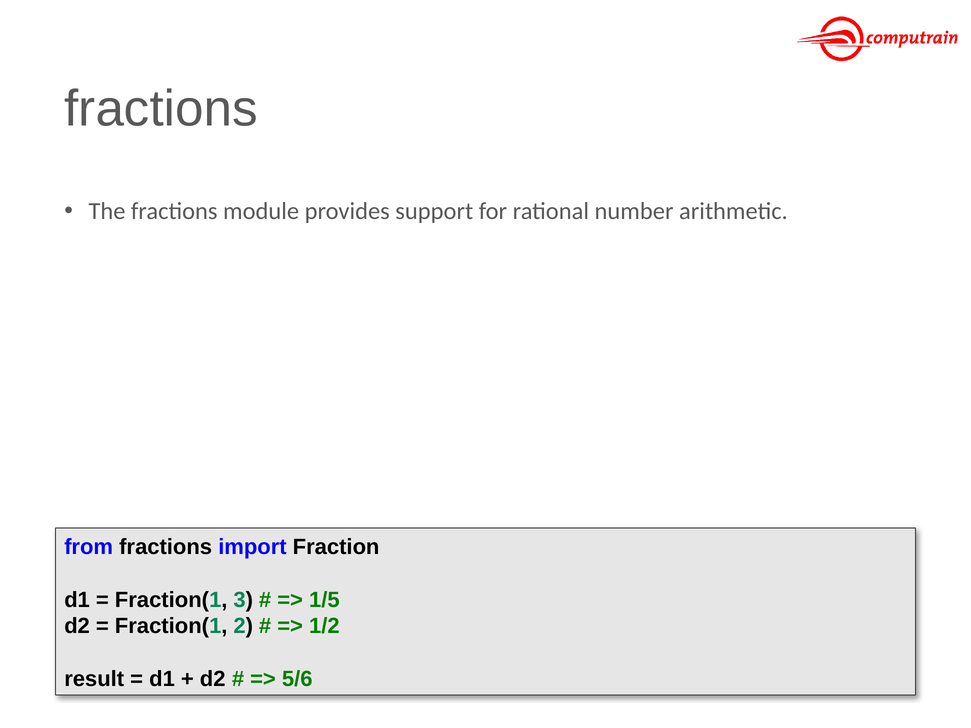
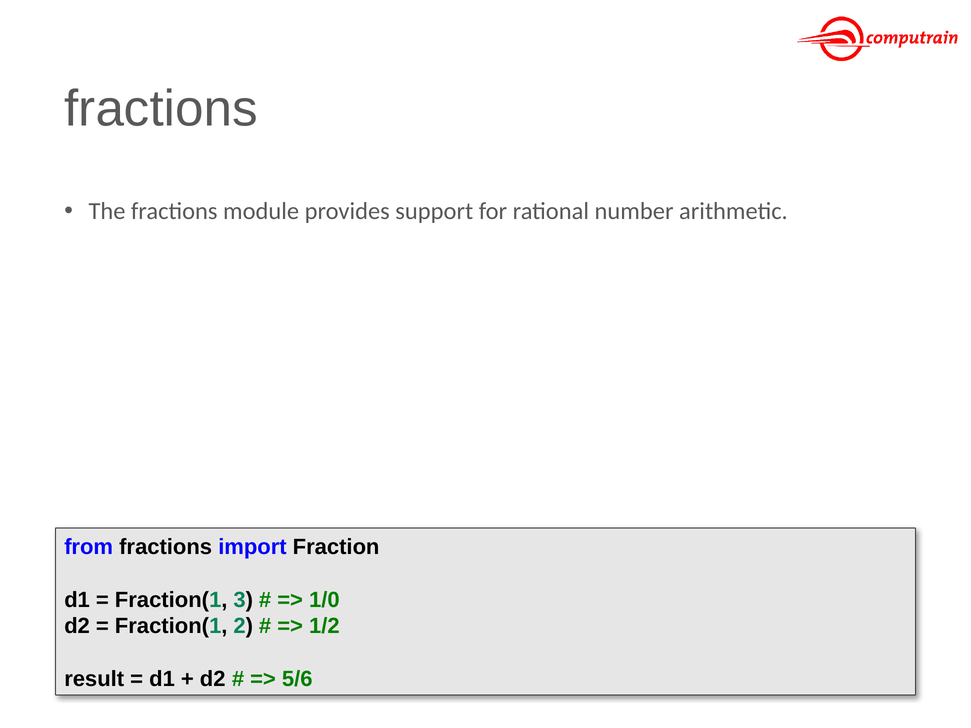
1/5: 1/5 -> 1/0 (324, 600)
